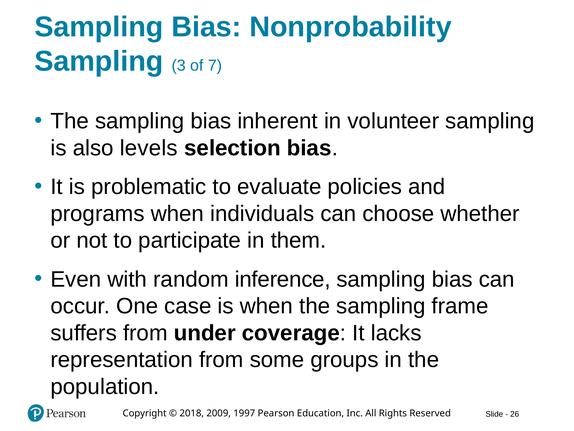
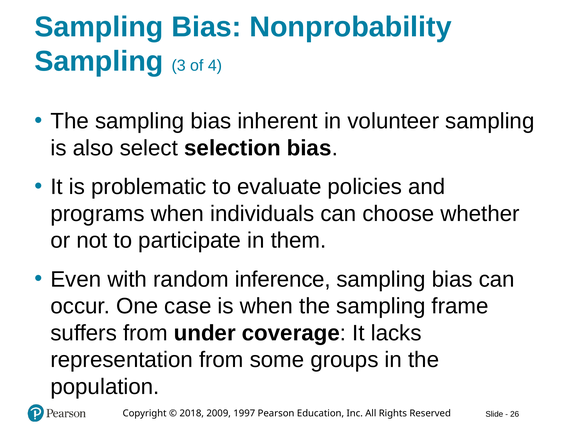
7: 7 -> 4 (215, 66)
levels: levels -> select (149, 148)
